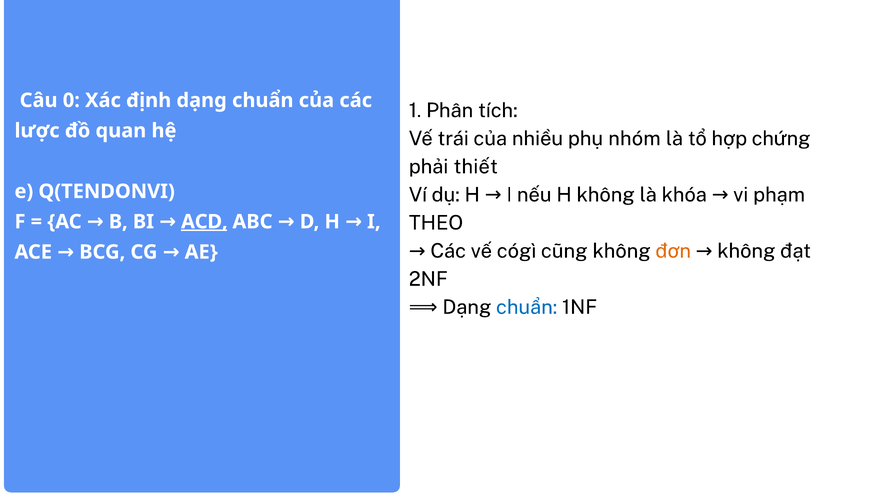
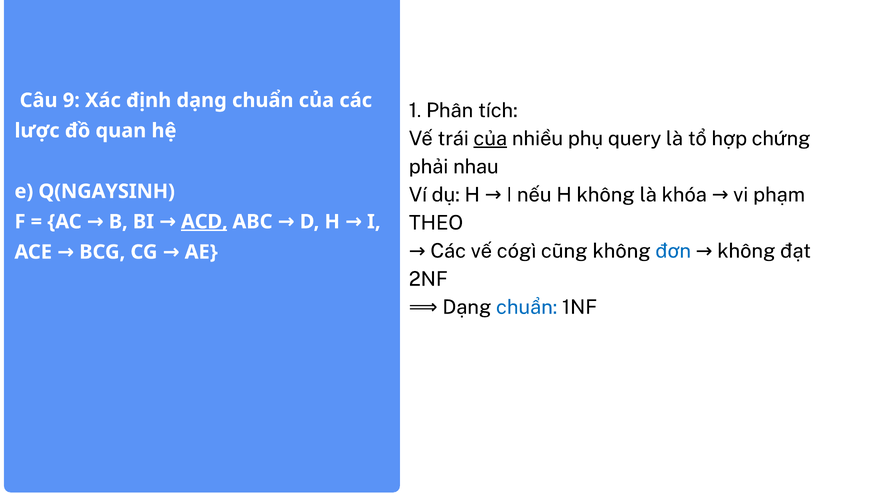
0: 0 -> 9 (71, 100)
của underline: none -> present (490, 139)
nhóm: nhóm -> query (635, 139)
thiết: thiết -> nhau (476, 167)
Q(TENDONVI: Q(TENDONVI -> Q(NGAYSINH (107, 191)
đơn colour: orange -> blue (673, 251)
